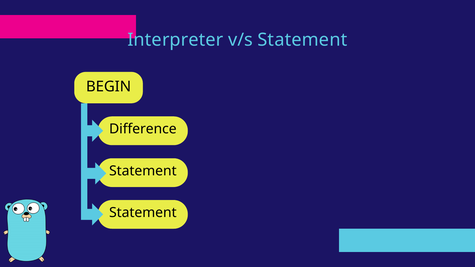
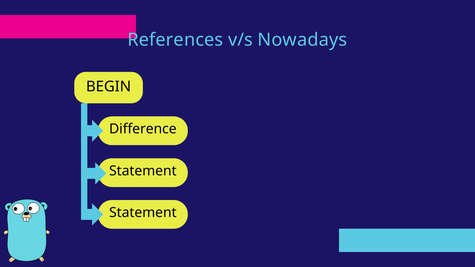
Interpreter: Interpreter -> References (175, 40)
v/s Statement: Statement -> Nowadays (302, 40)
